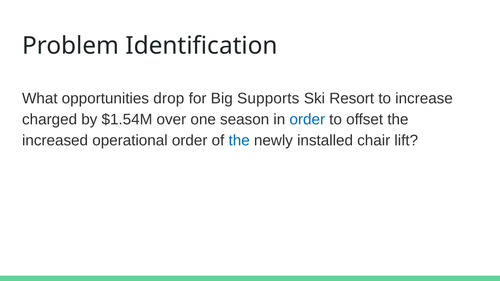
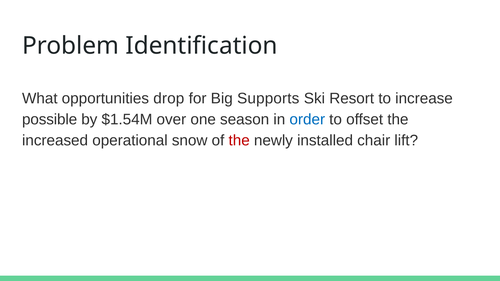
charged: charged -> possible (50, 119)
operational order: order -> snow (190, 141)
the colour: blue -> red (239, 141)
